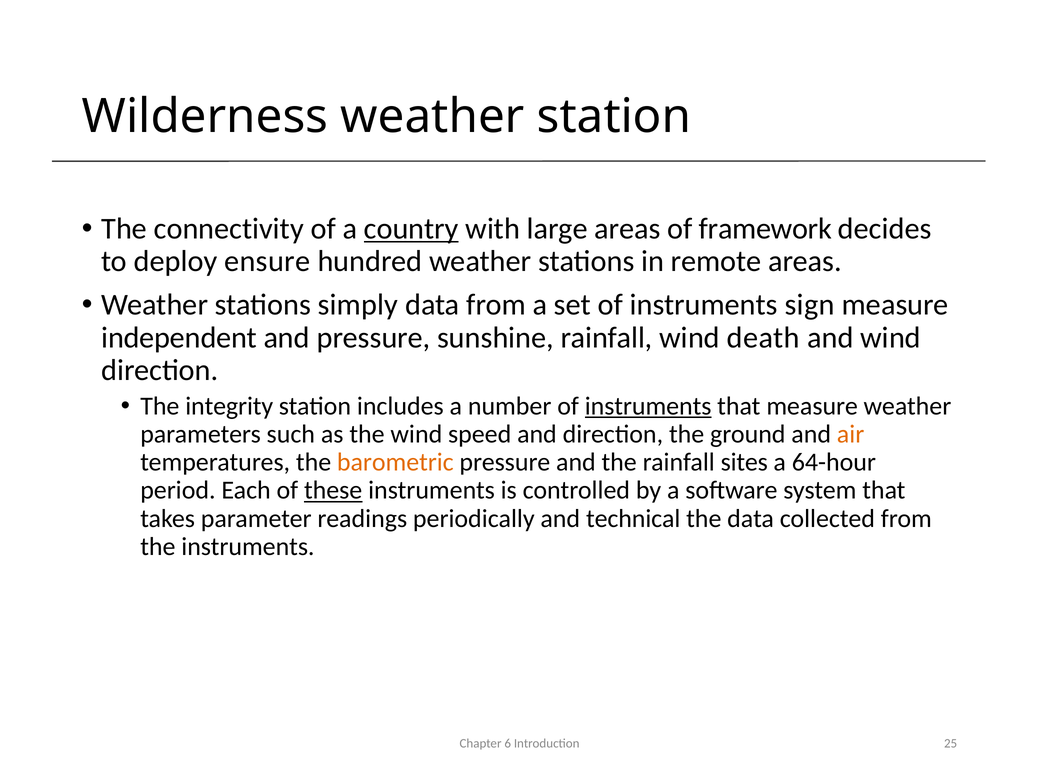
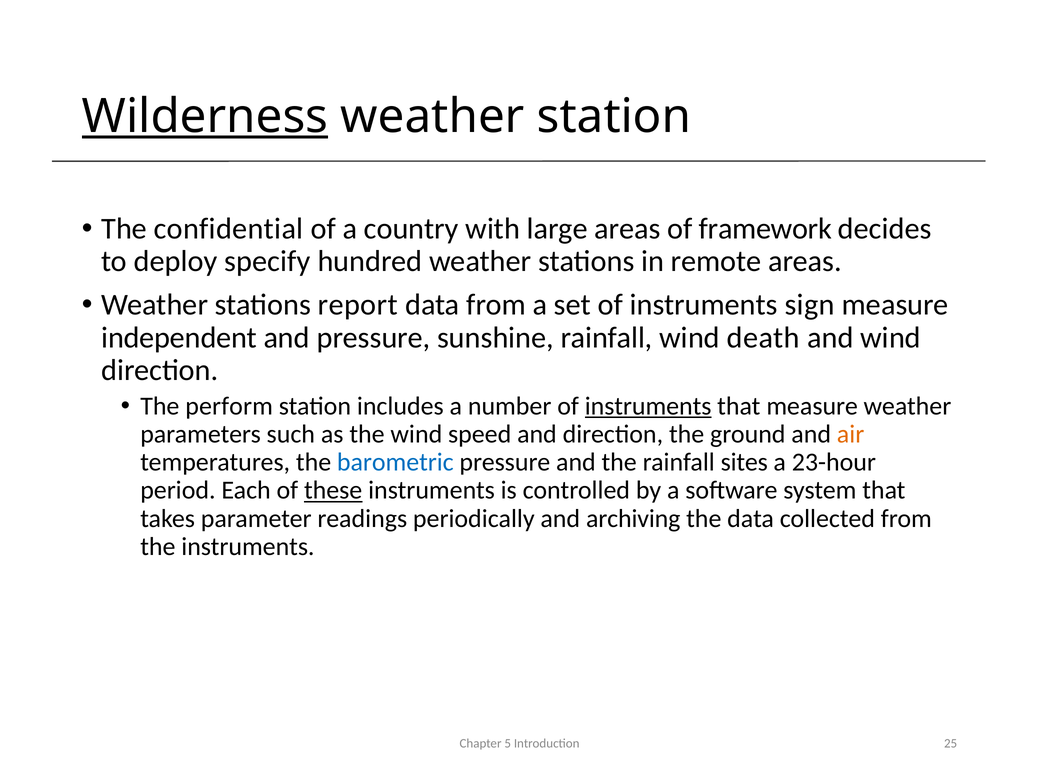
Wilderness underline: none -> present (205, 116)
connectivity: connectivity -> confidential (229, 229)
country underline: present -> none (411, 229)
ensure: ensure -> specify (267, 262)
simply: simply -> report (358, 305)
integrity: integrity -> perform (229, 406)
barometric colour: orange -> blue (395, 462)
64-hour: 64-hour -> 23-hour (834, 462)
technical: technical -> archiving (633, 519)
6: 6 -> 5 (508, 744)
